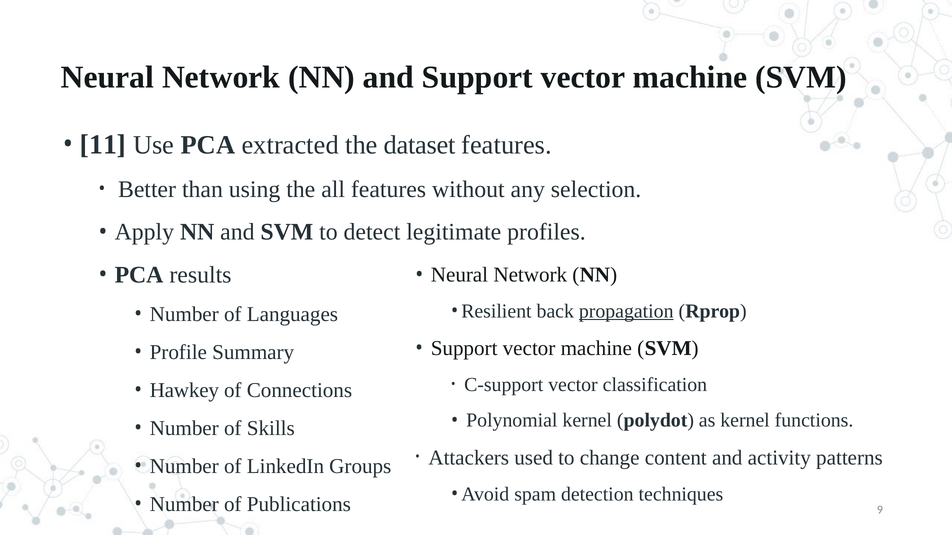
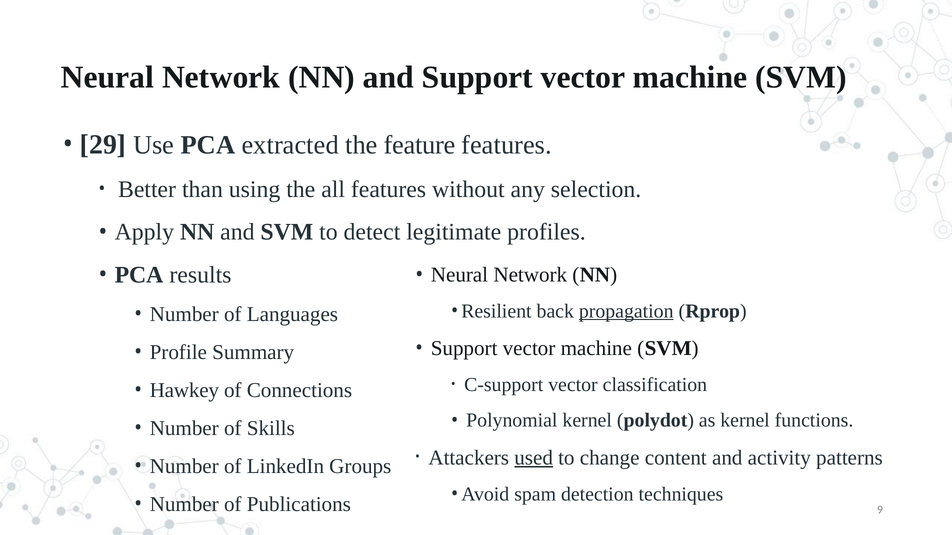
11: 11 -> 29 (103, 145)
dataset: dataset -> feature (420, 145)
used underline: none -> present (534, 458)
